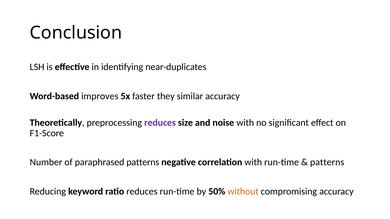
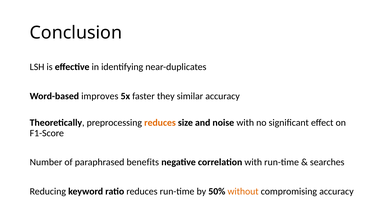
reduces colour: purple -> orange (160, 123)
paraphrased patterns: patterns -> benefits (143, 162)
patterns: patterns -> searches (327, 162)
